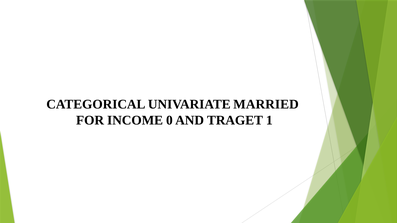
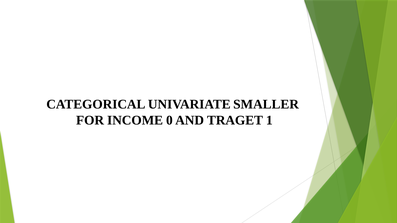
MARRIED: MARRIED -> SMALLER (266, 104)
